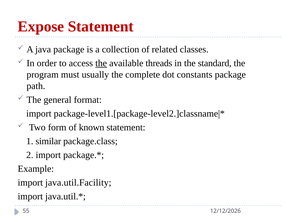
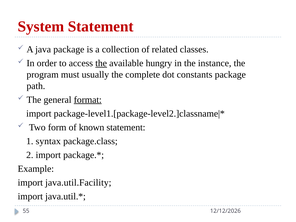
Expose: Expose -> System (41, 26)
threads: threads -> hungry (159, 63)
standard: standard -> instance (215, 63)
format underline: none -> present (88, 100)
similar: similar -> syntax (48, 141)
